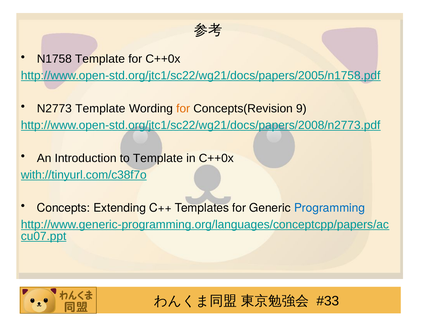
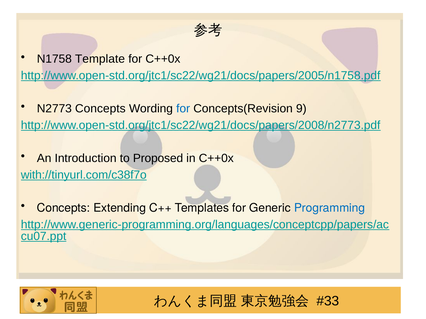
N2773 Template: Template -> Concepts (100, 109)
for colour: orange -> blue (183, 109)
to Template: Template -> Proposed (158, 159)
